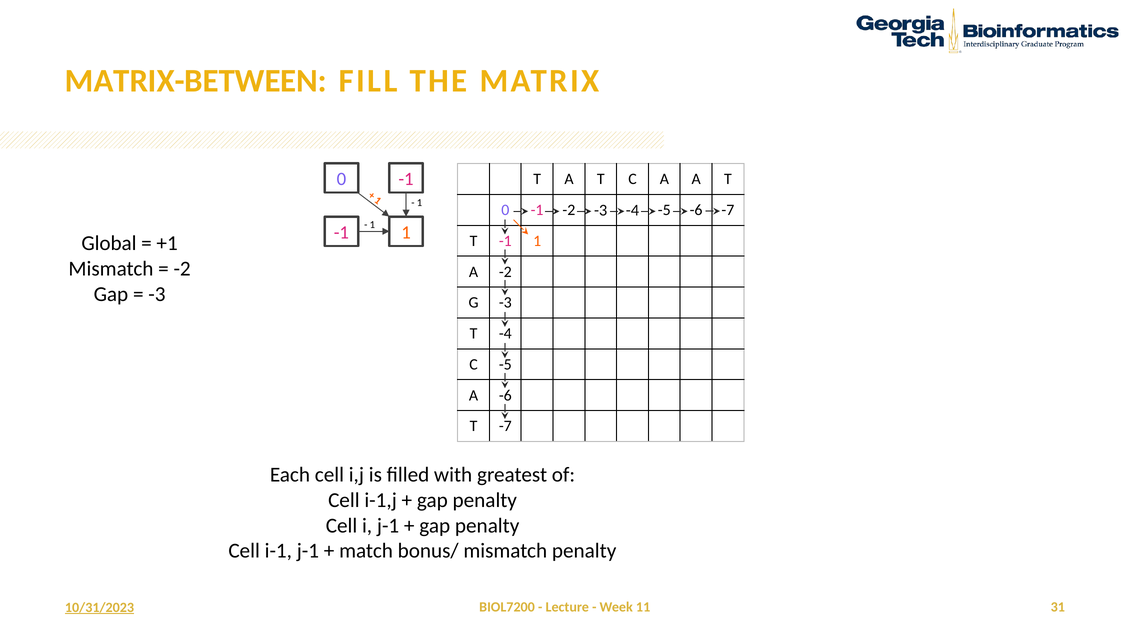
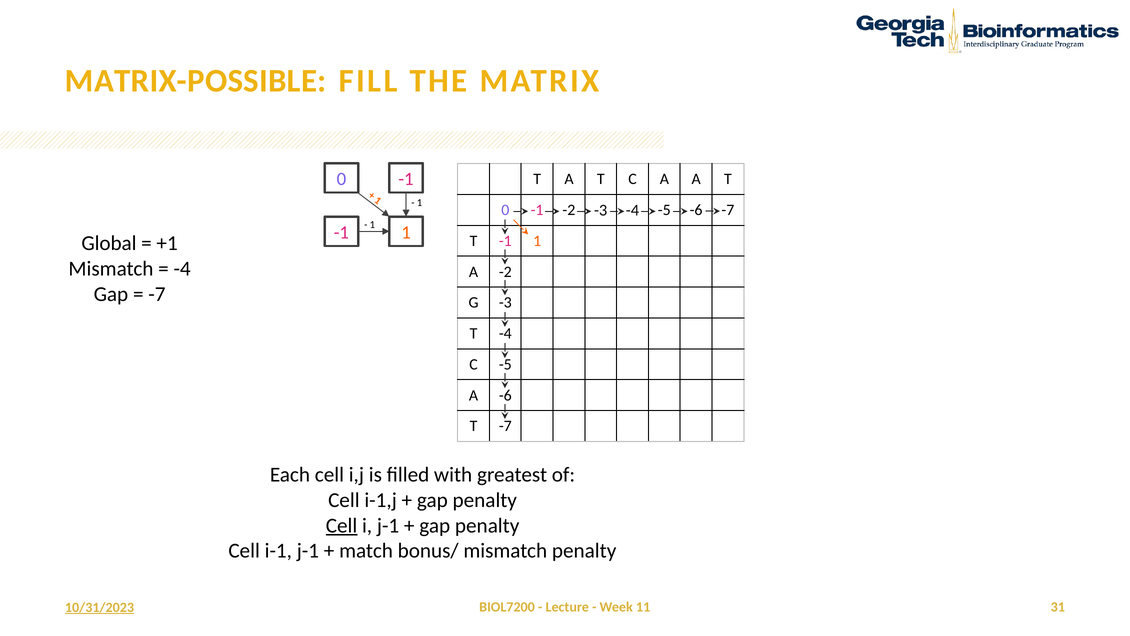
MATRIX-BETWEEN: MATRIX-BETWEEN -> MATRIX-POSSIBLE (196, 81)
-2: -2 -> -4 (182, 269)
-3: -3 -> -7 (157, 294)
Cell underline: none -> present (342, 525)
